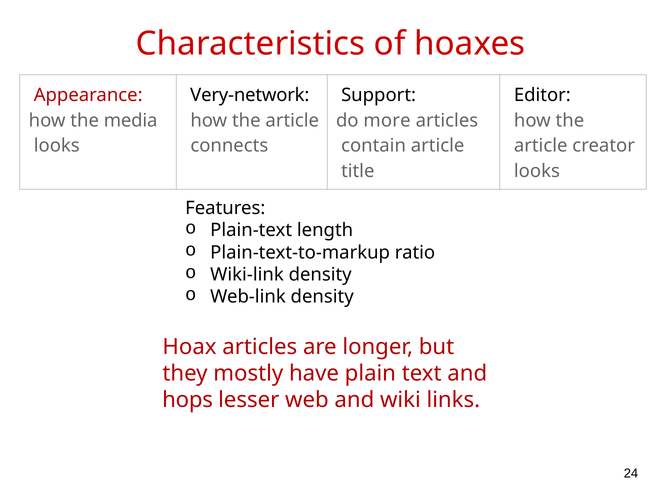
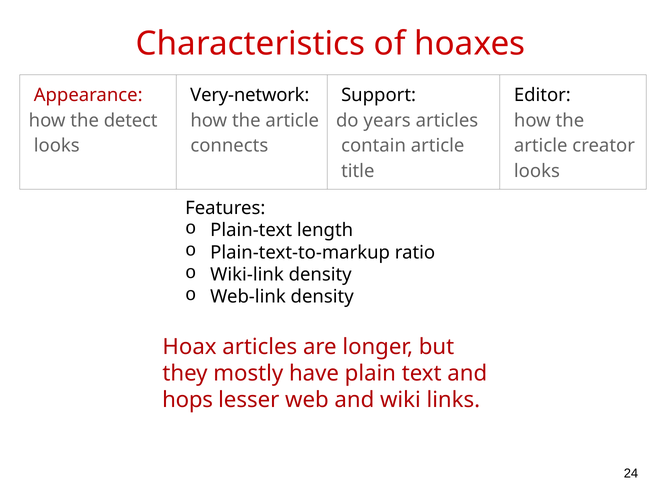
media: media -> detect (131, 120)
more: more -> years (387, 120)
